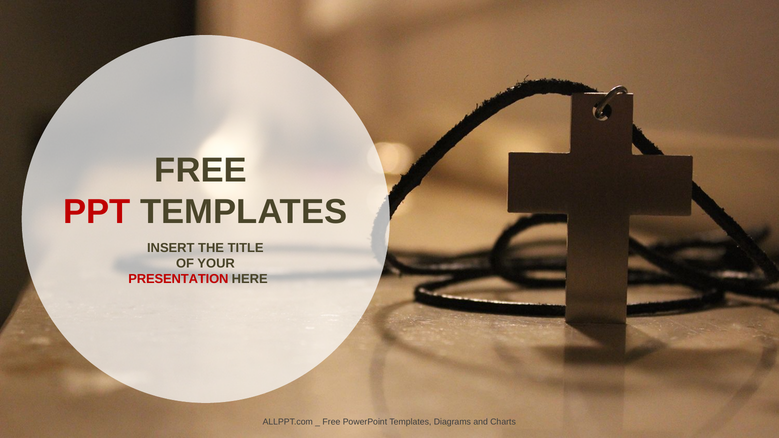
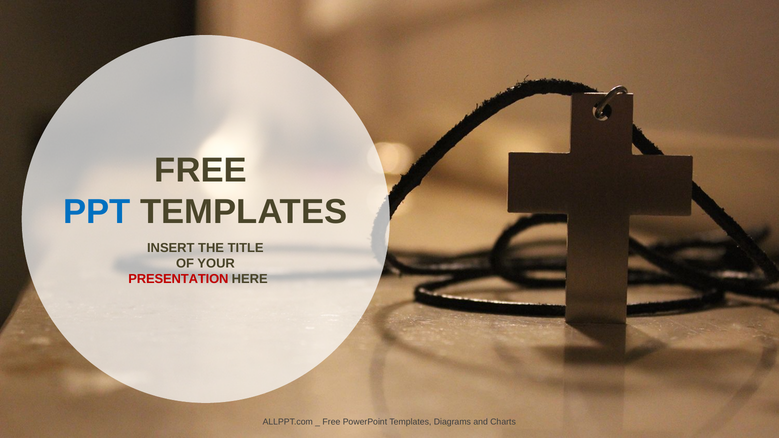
PPT colour: red -> blue (97, 212)
